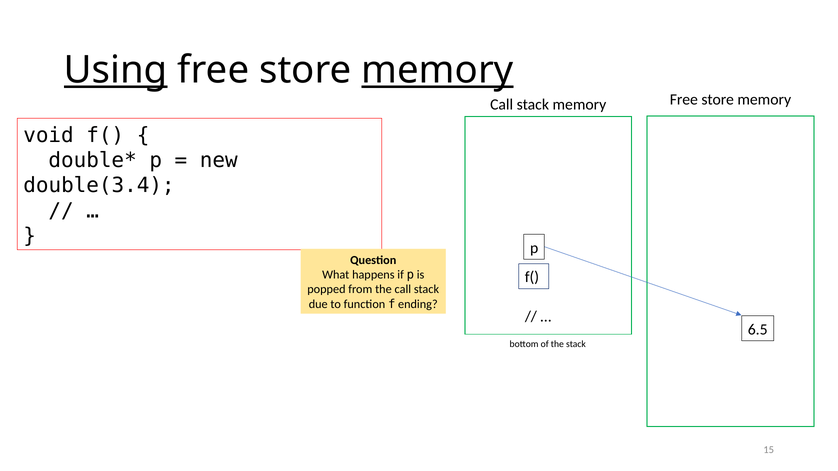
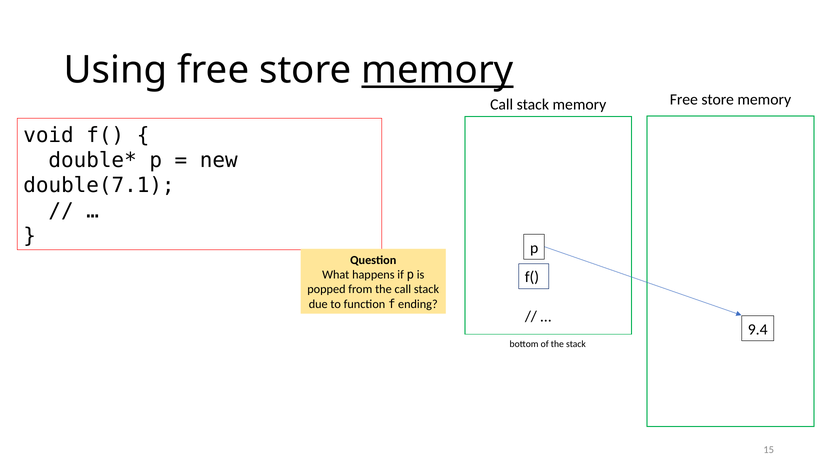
Using underline: present -> none (116, 70)
double(3.4: double(3.4 -> double(7.1 (99, 186)
6.5: 6.5 -> 9.4 (758, 330)
